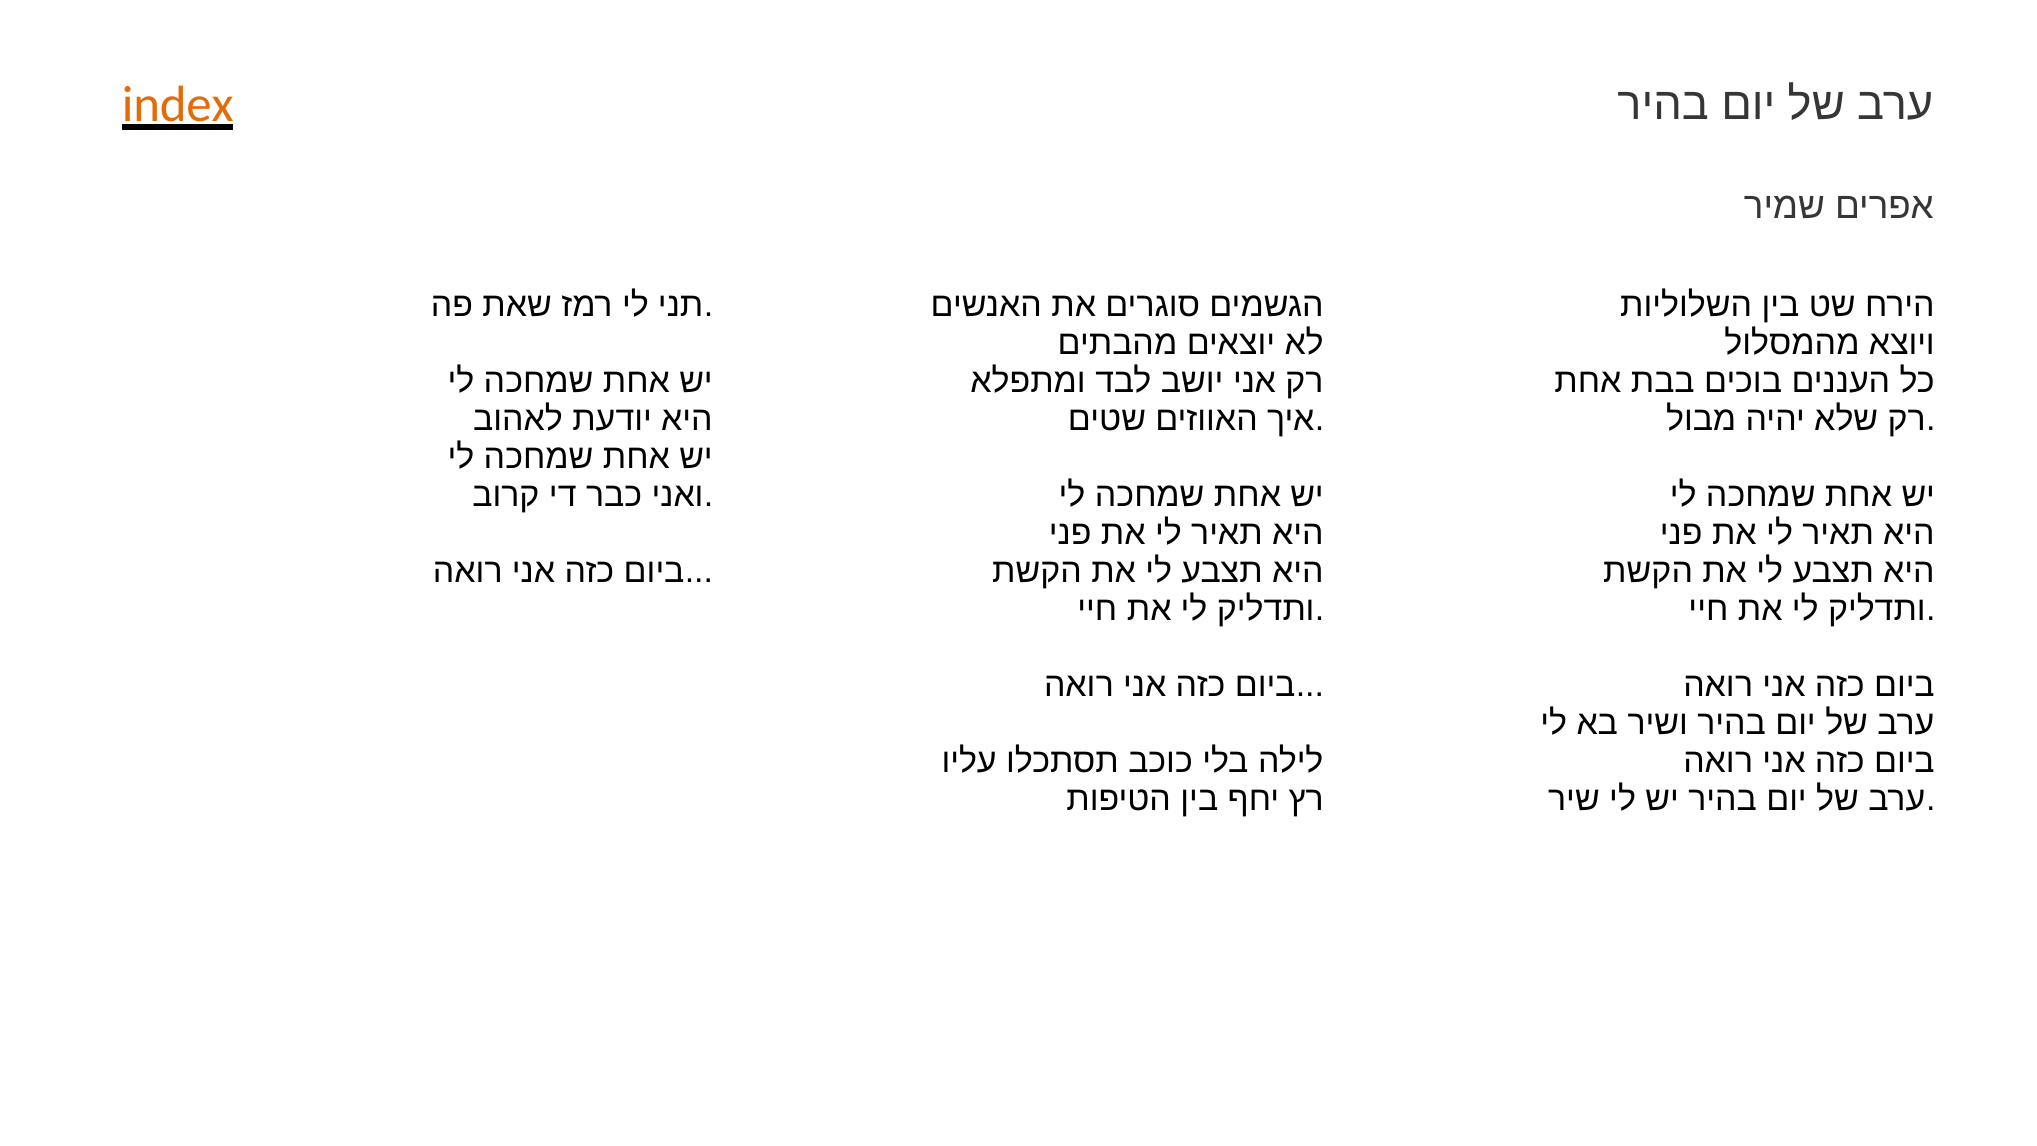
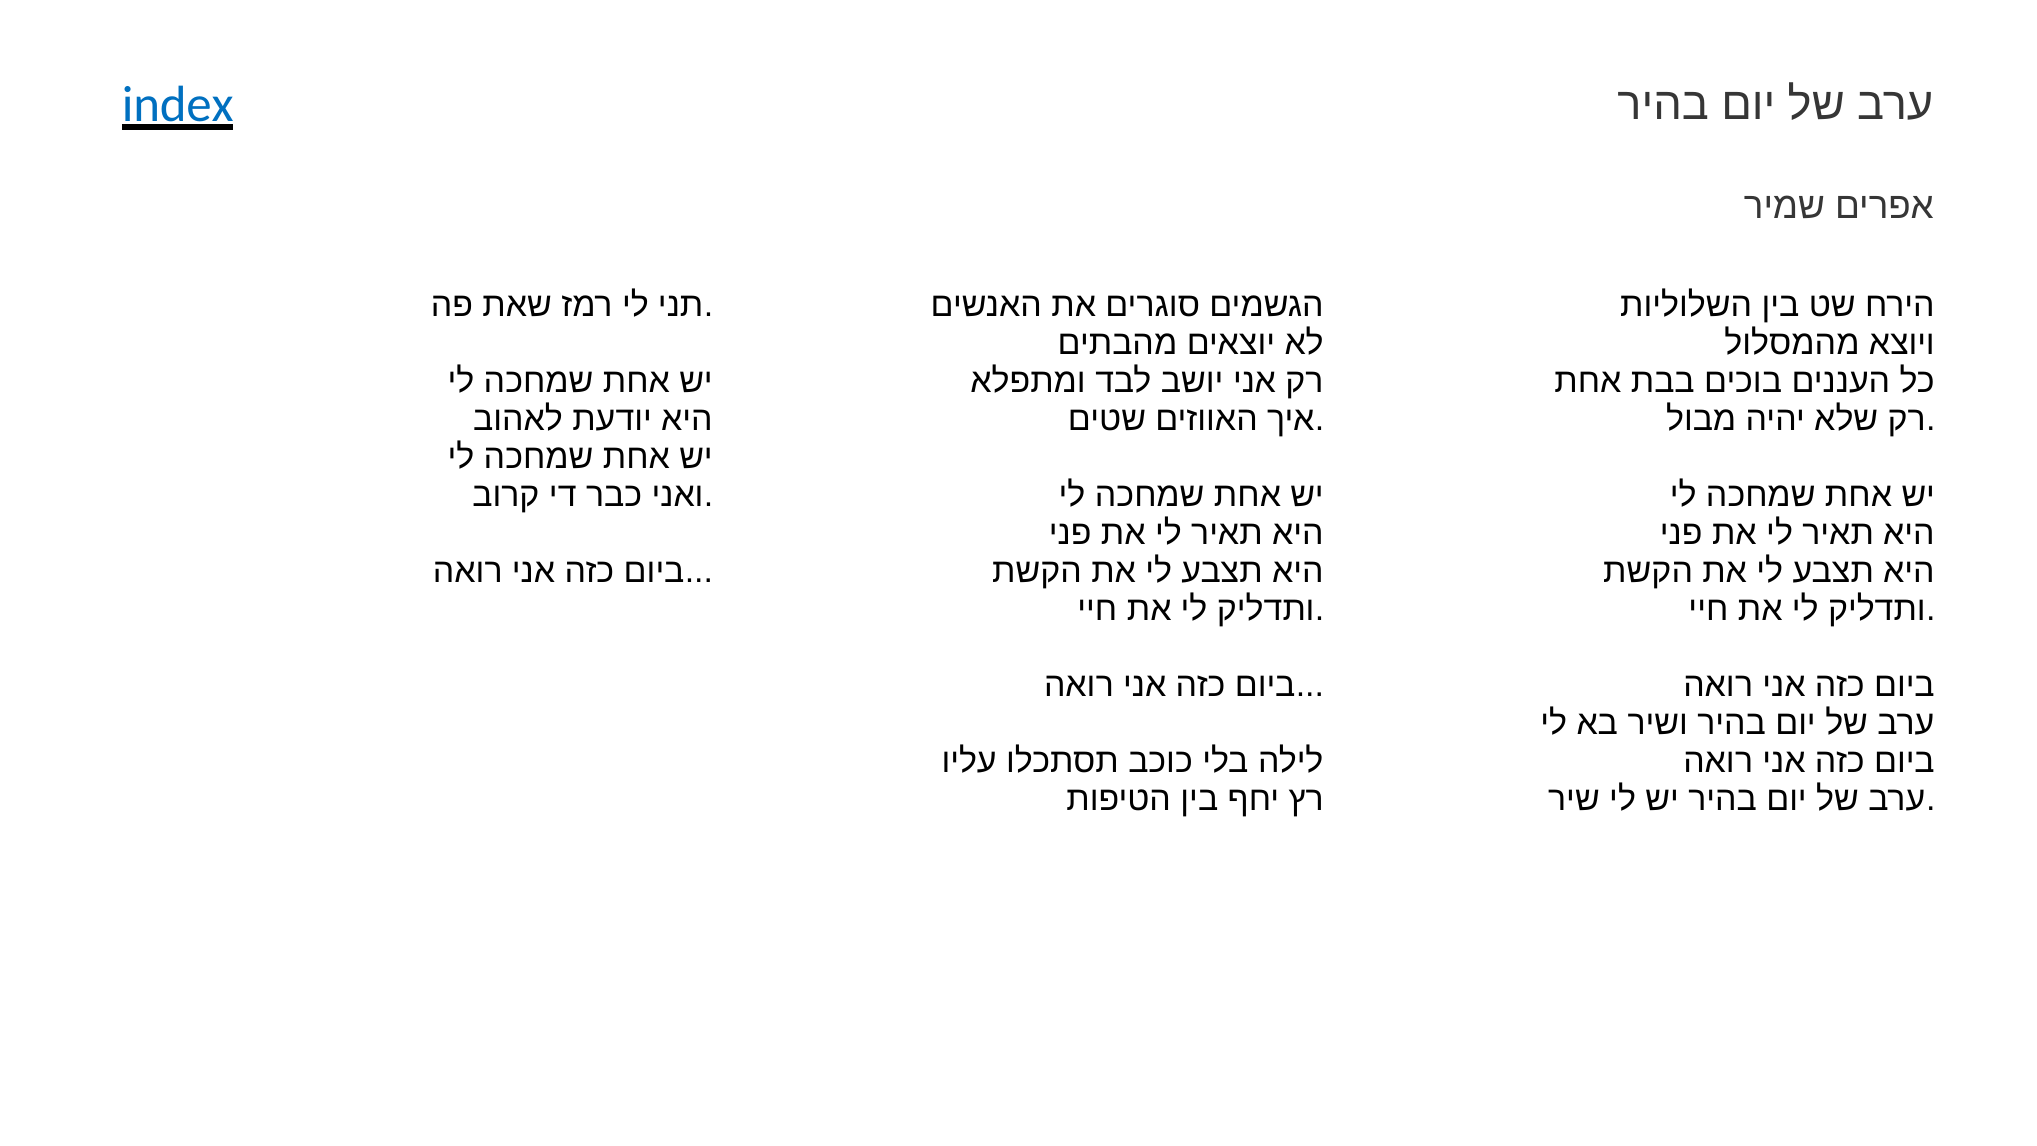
index colour: orange -> blue (178, 105)
